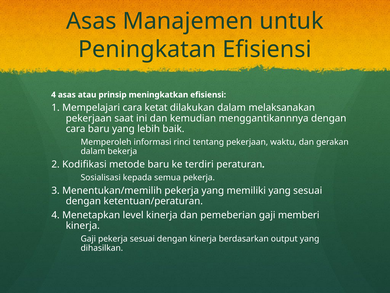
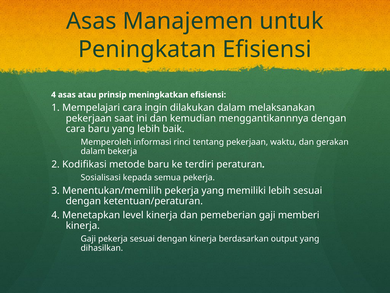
ketat: ketat -> ingin (156, 108)
memiliki yang: yang -> lebih (280, 190)
